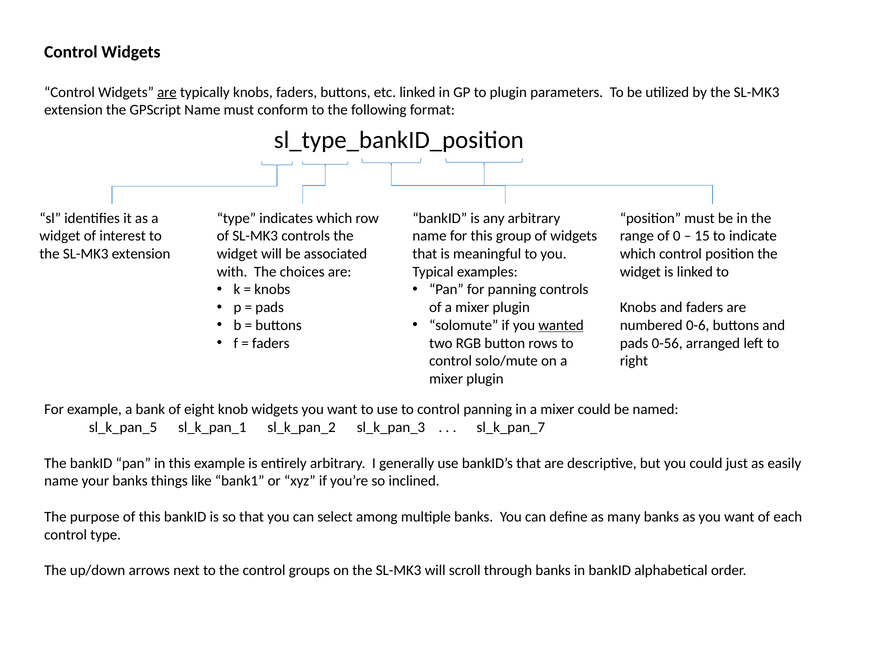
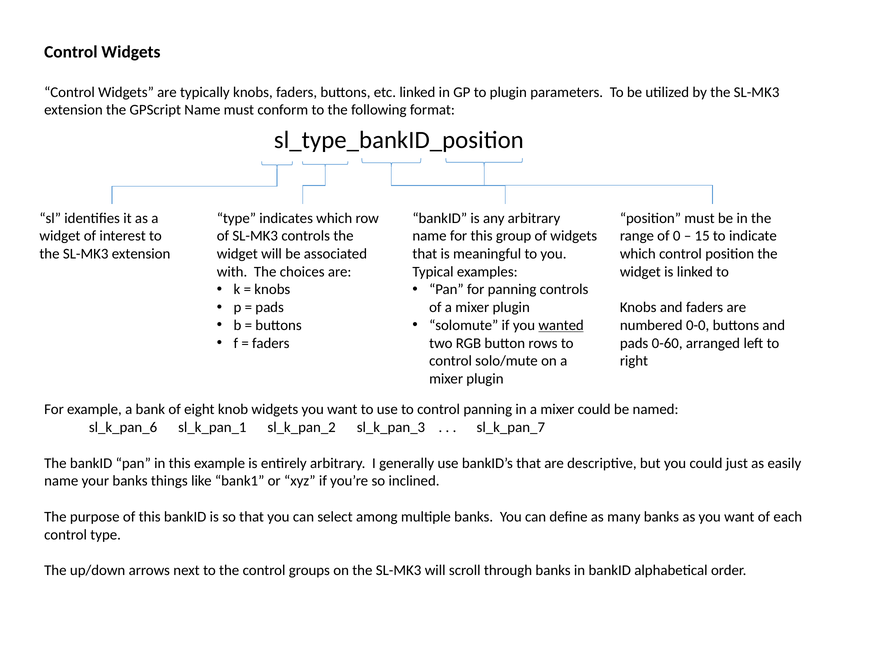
are underline: present -> none (167, 92)
0-6: 0-6 -> 0-0 (698, 325)
0-56: 0-56 -> 0-60 (667, 343)
sl_k_pan_5: sl_k_pan_5 -> sl_k_pan_6 (123, 427)
